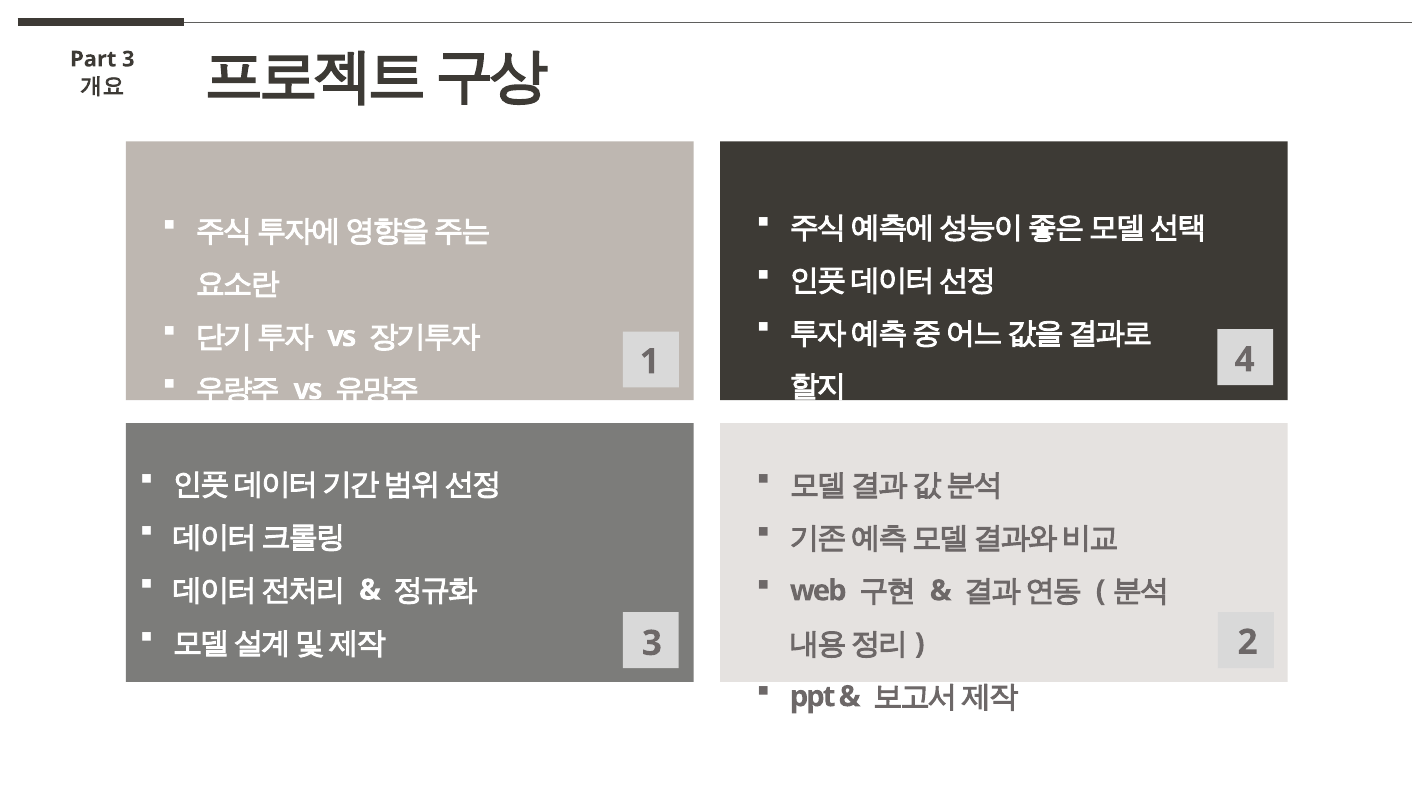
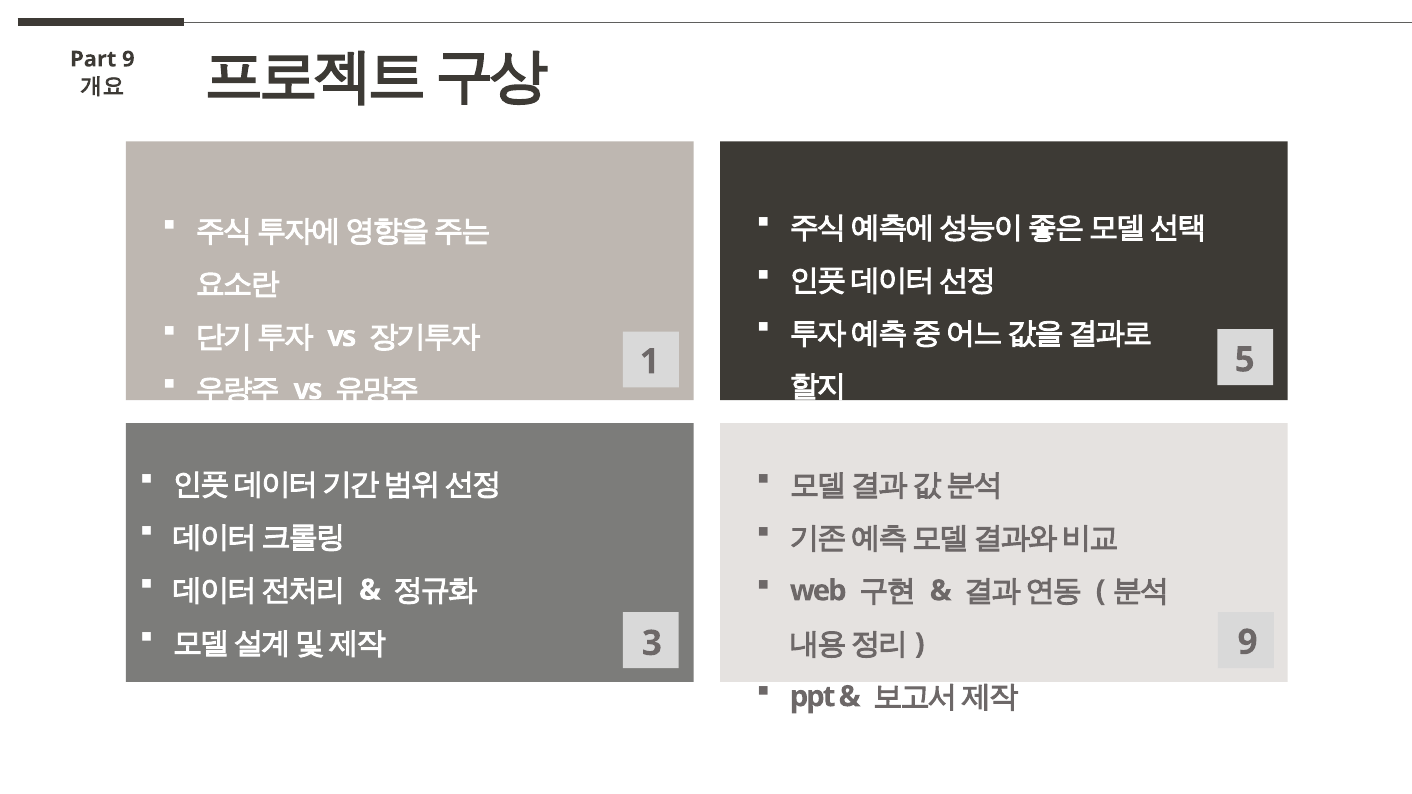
Part 3: 3 -> 9 (128, 59)
4: 4 -> 5 (1245, 360)
3 2: 2 -> 9 (1248, 642)
